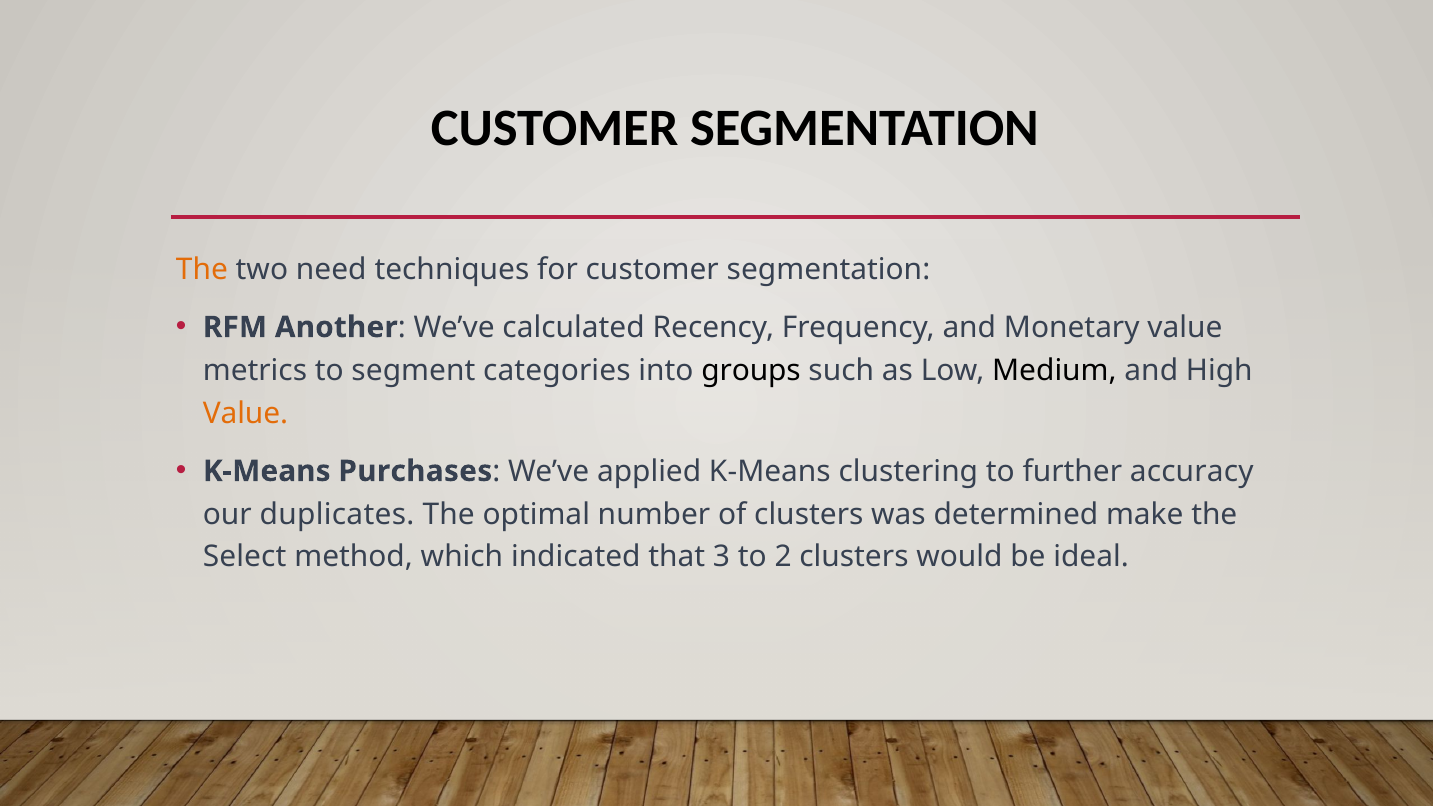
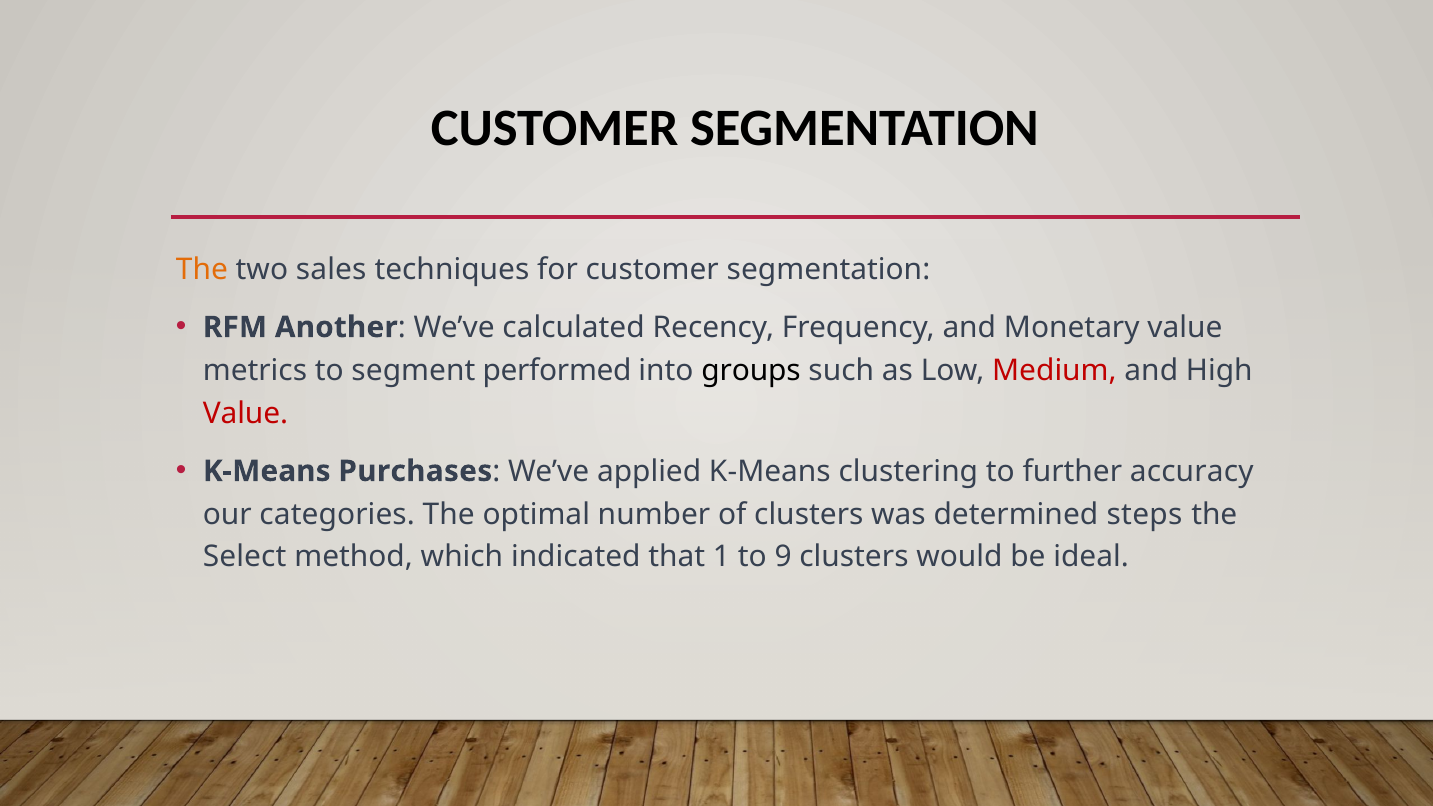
need: need -> sales (331, 269)
categories: categories -> performed (557, 370)
Medium colour: black -> red (1054, 370)
Value colour: orange -> red (245, 413)
duplicates: duplicates -> categories (337, 514)
make: make -> steps (1145, 514)
3: 3 -> 1 (721, 557)
2: 2 -> 9 (783, 557)
